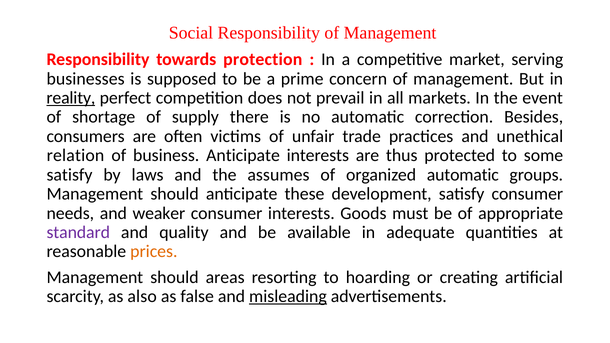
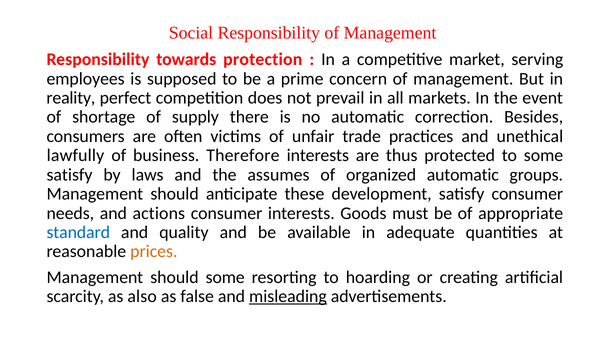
businesses: businesses -> employees (86, 79)
reality underline: present -> none (71, 98)
relation: relation -> lawfully (75, 156)
business Anticipate: Anticipate -> Therefore (243, 156)
weaker: weaker -> actions (159, 213)
standard colour: purple -> blue (78, 232)
should areas: areas -> some (225, 277)
